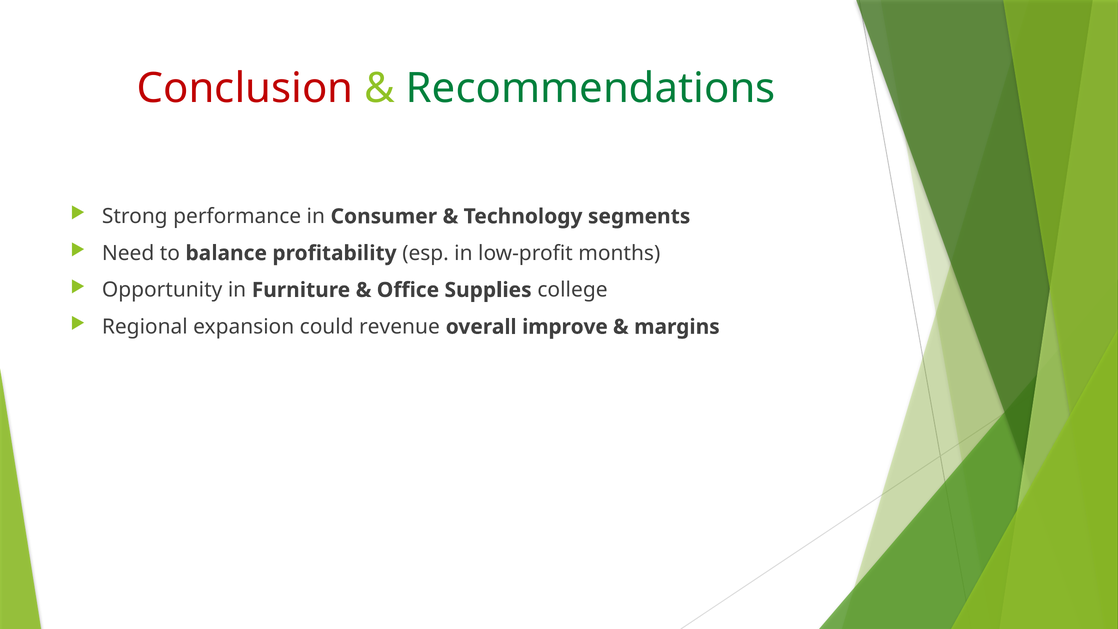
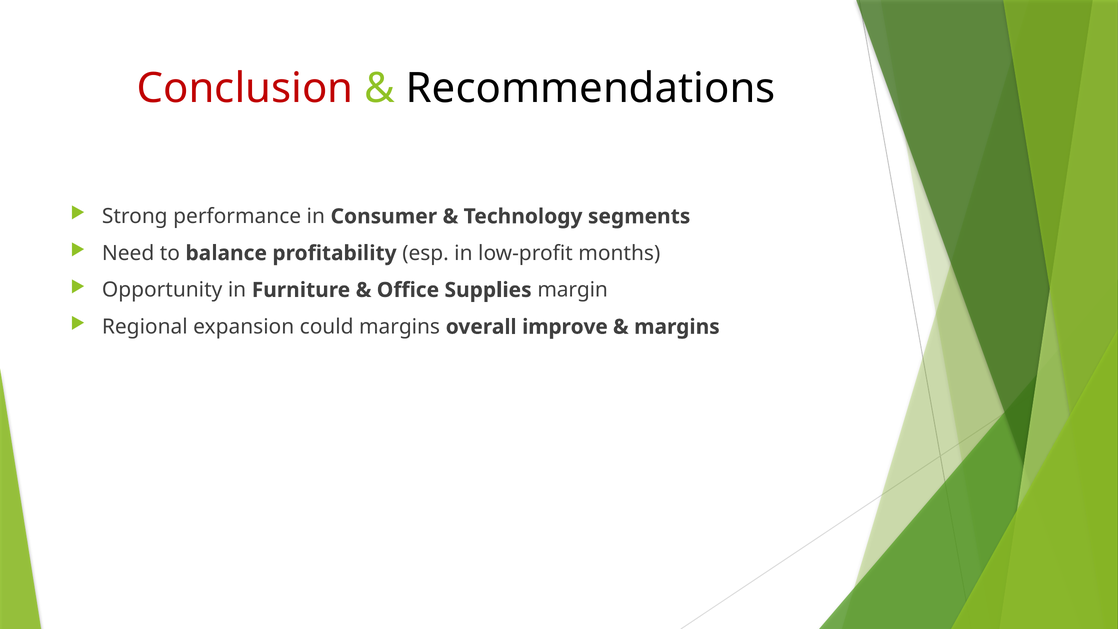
Recommendations colour: green -> black (591, 88)
college: college -> margin (573, 290)
could revenue: revenue -> margins (400, 327)
